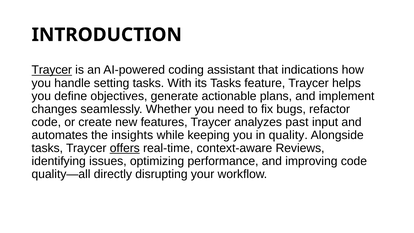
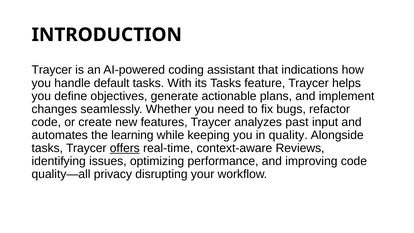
Traycer underline: present -> none (52, 70)
setting: setting -> default (112, 83)
insights: insights -> learning (132, 135)
directly: directly -> privacy (113, 174)
